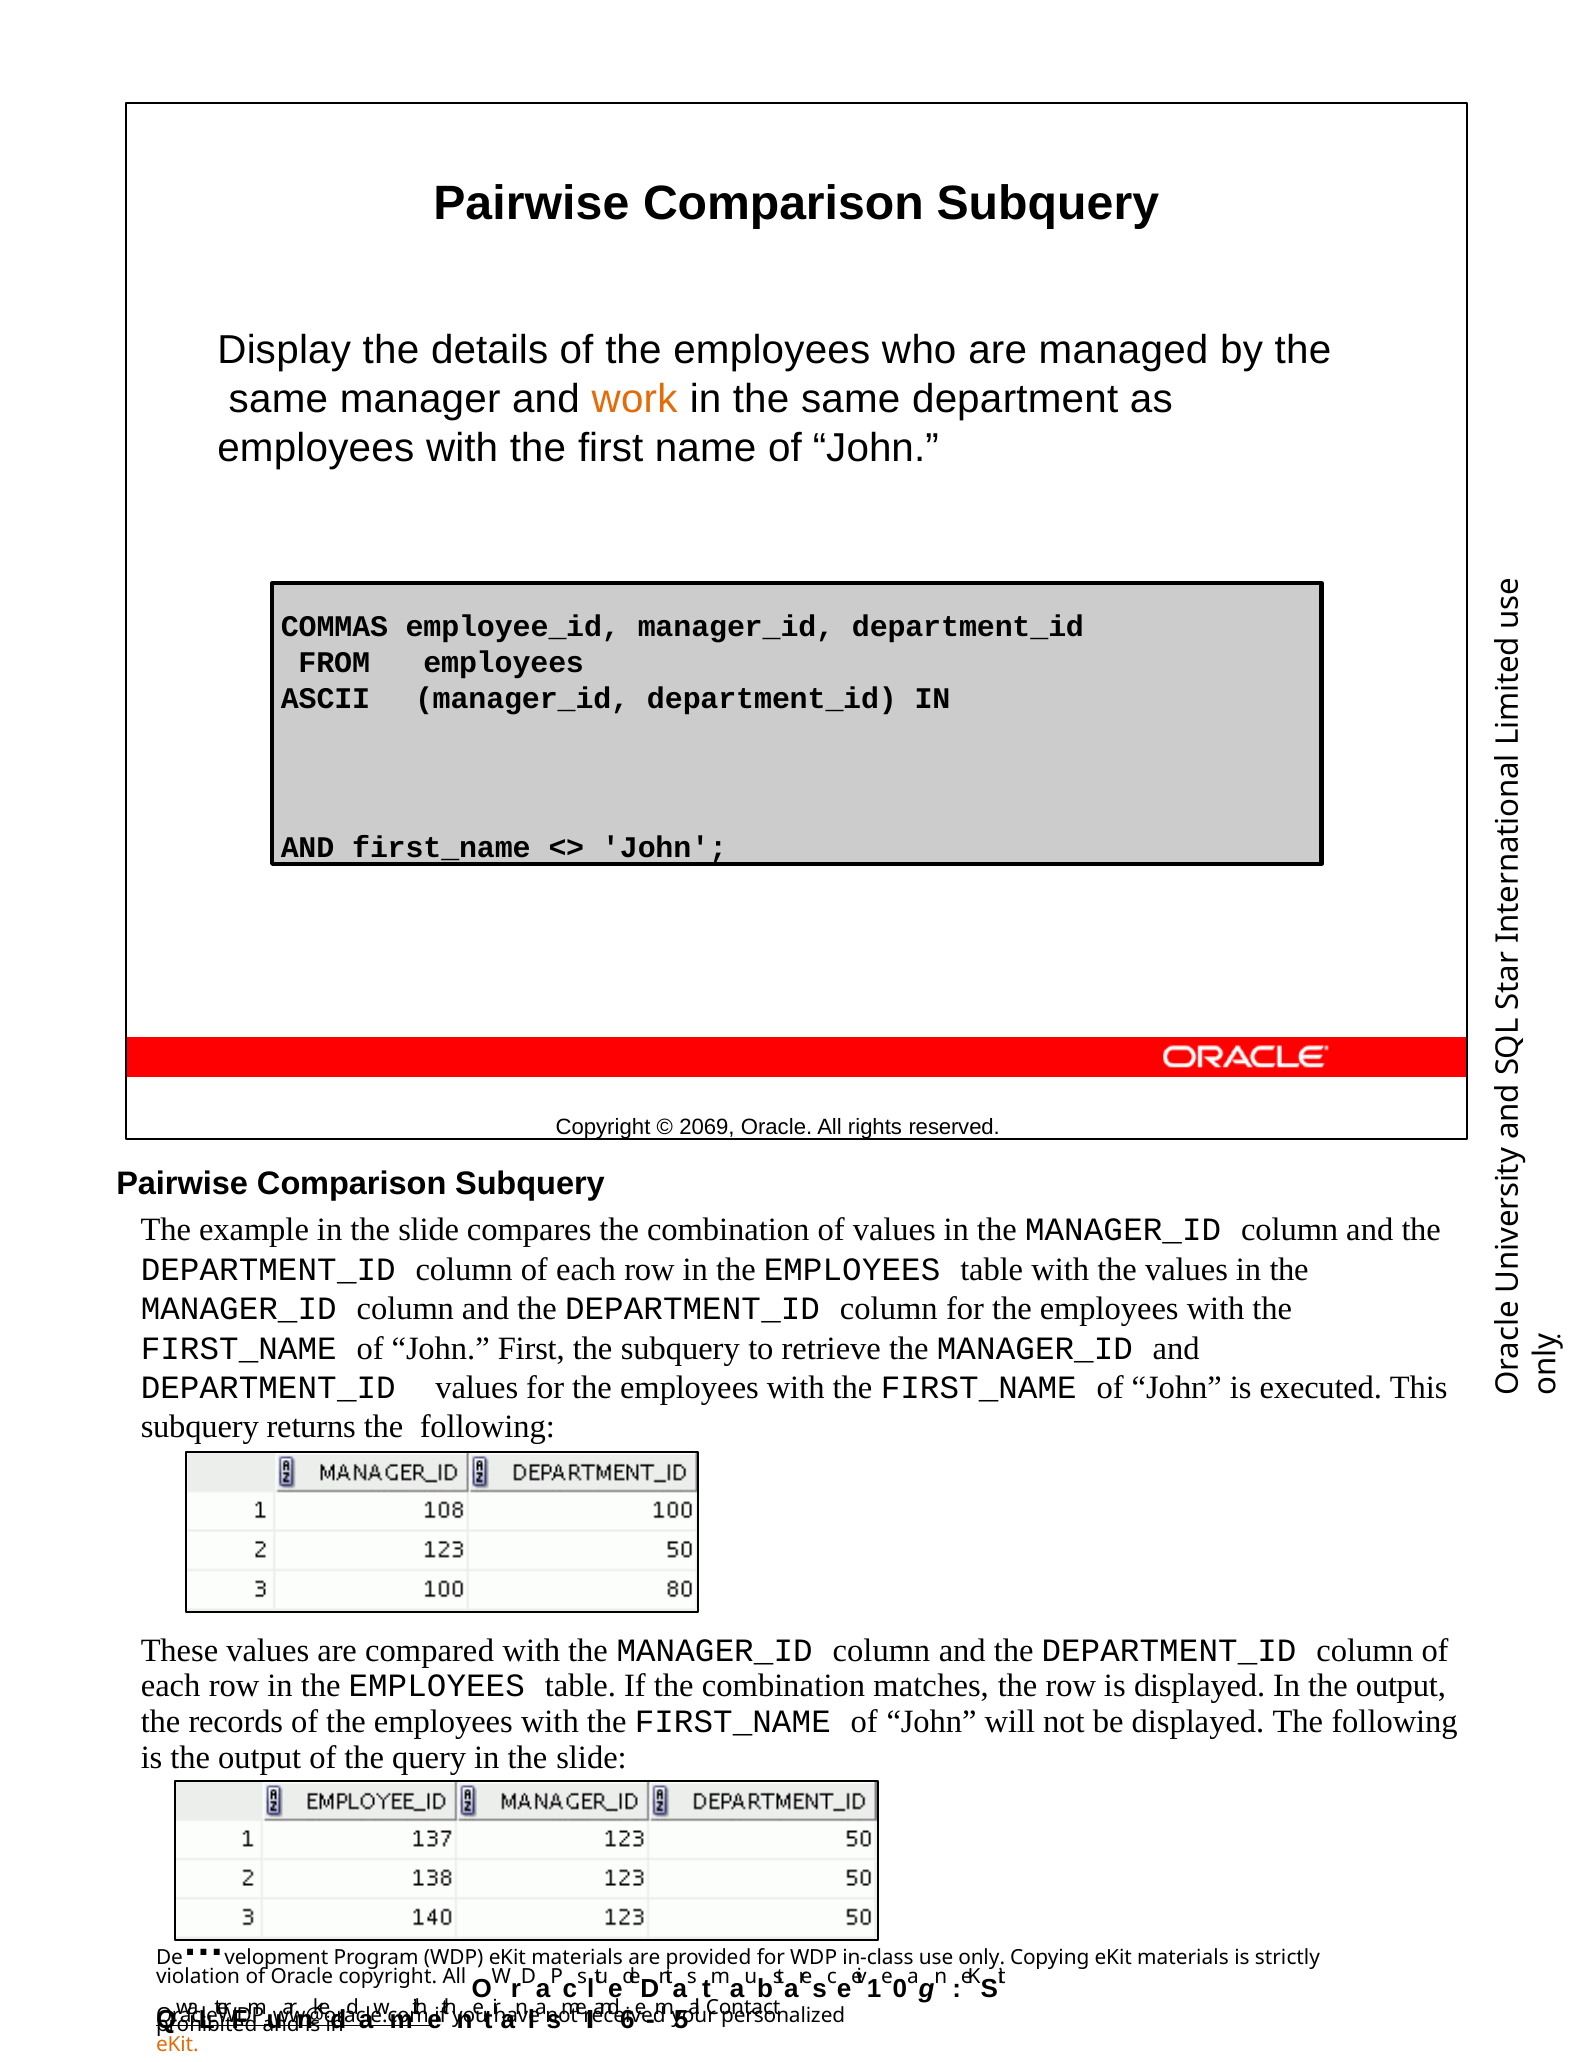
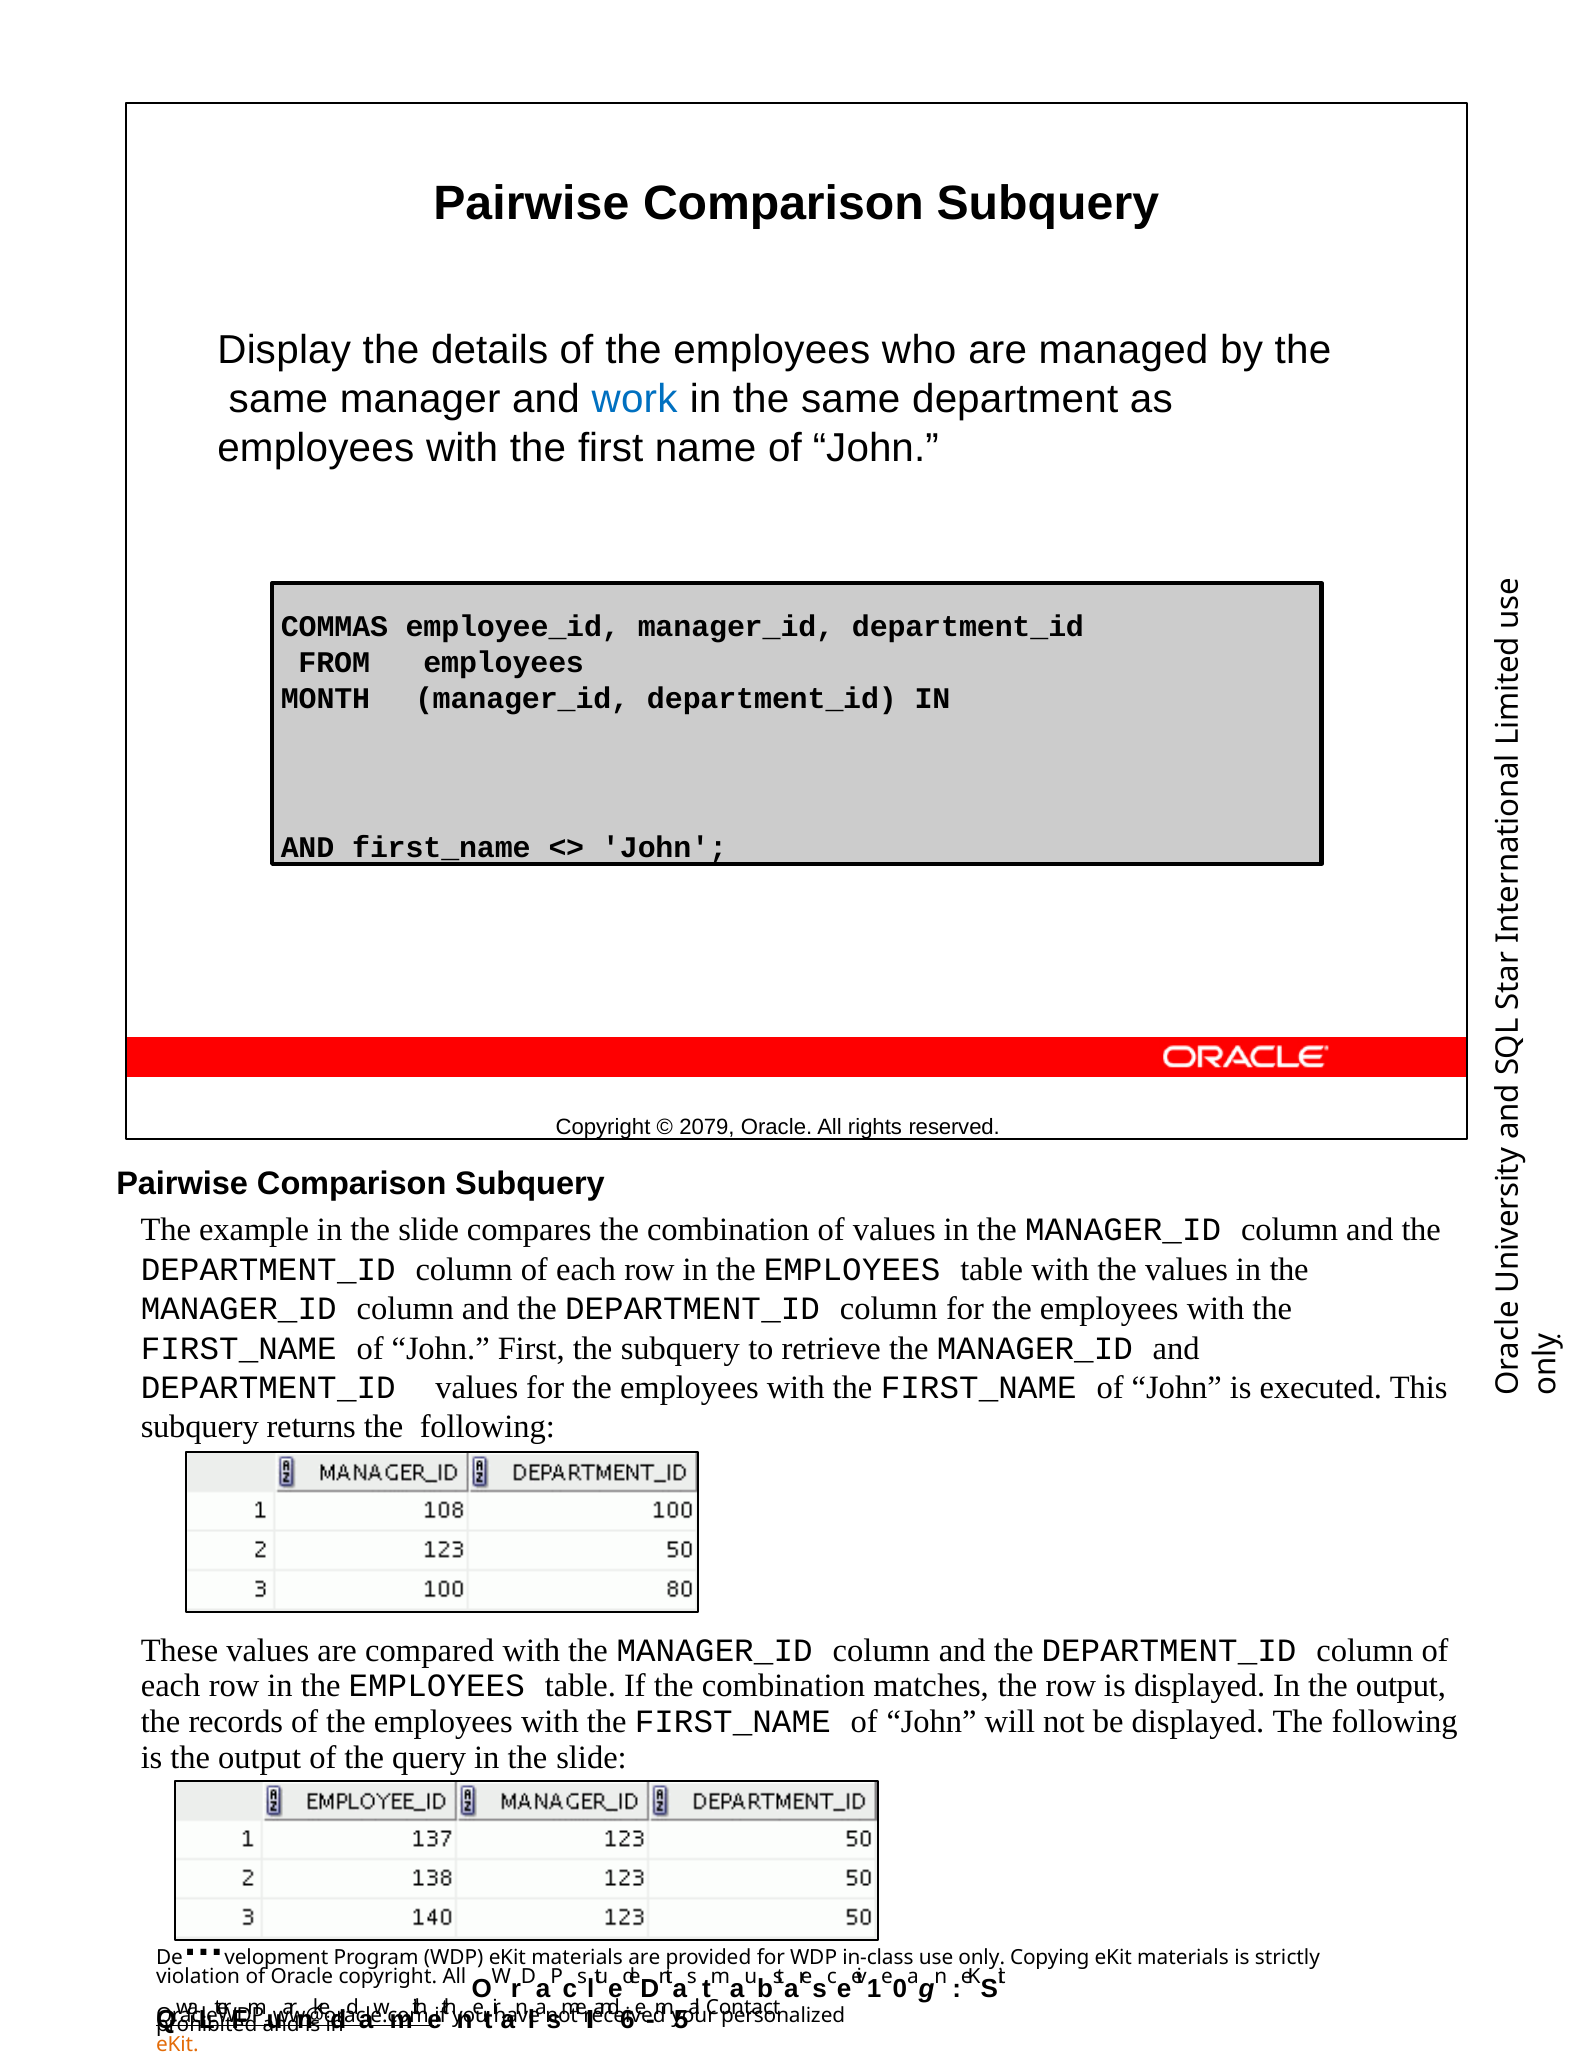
work colour: orange -> blue (635, 399)
ASCII: ASCII -> MONTH (325, 698)
2069: 2069 -> 2079 (707, 1127)
